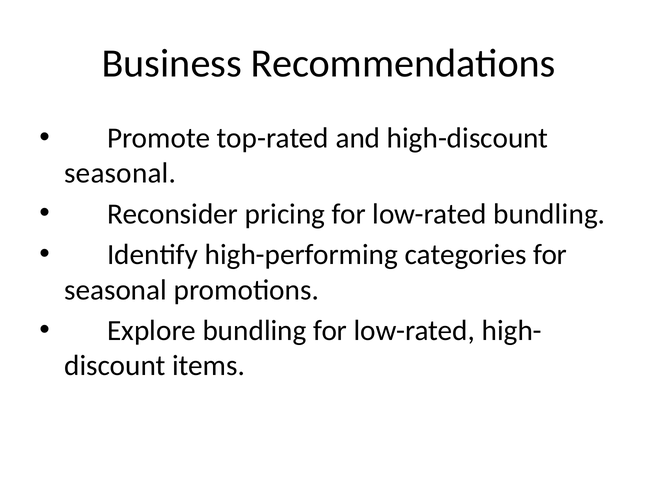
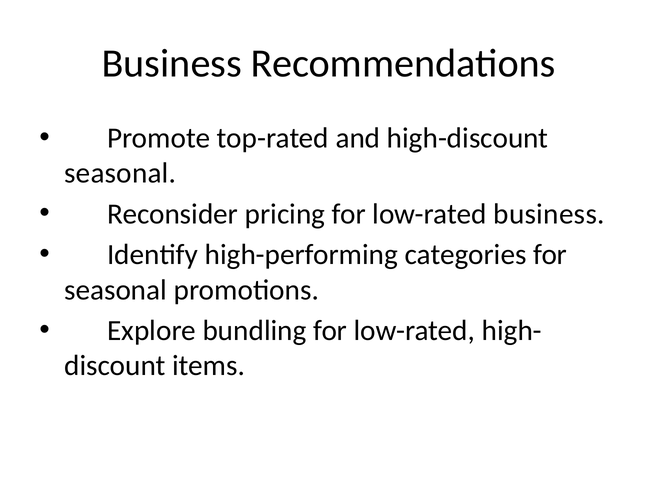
low-rated bundling: bundling -> business (549, 214)
